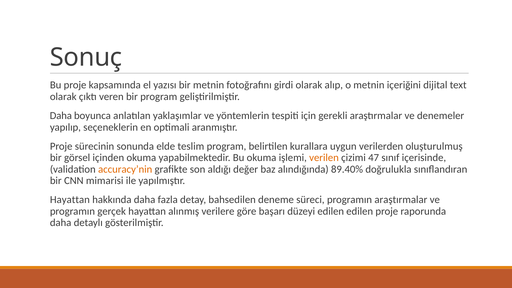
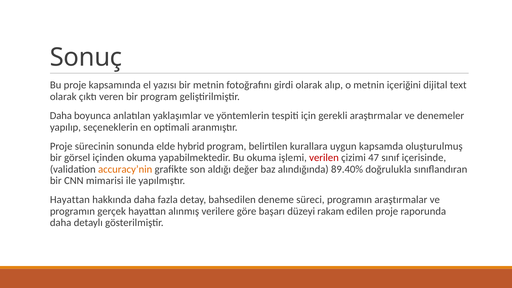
teslim: teslim -> hybrid (191, 146)
verilerden: verilerden -> kapsamda (381, 146)
verilen colour: orange -> red (324, 158)
düzeyi edilen: edilen -> rakam (331, 211)
